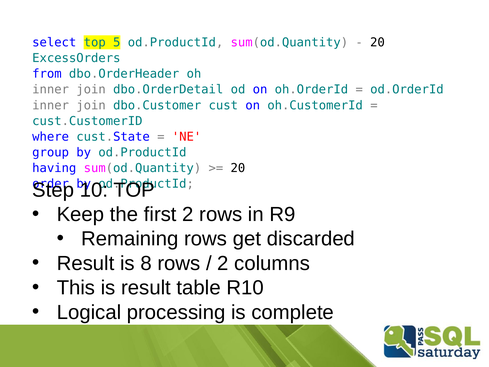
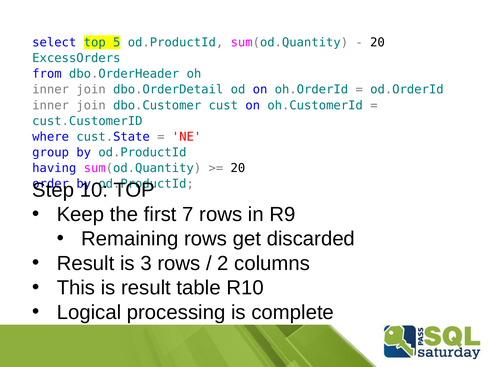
first 2: 2 -> 7 (188, 214)
8: 8 -> 3 (146, 263)
